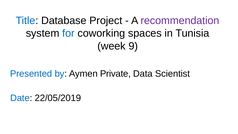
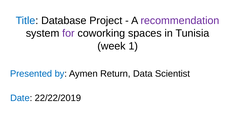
for colour: blue -> purple (68, 33)
9: 9 -> 1 (133, 46)
Private: Private -> Return (115, 74)
22/05/2019: 22/05/2019 -> 22/22/2019 (58, 98)
